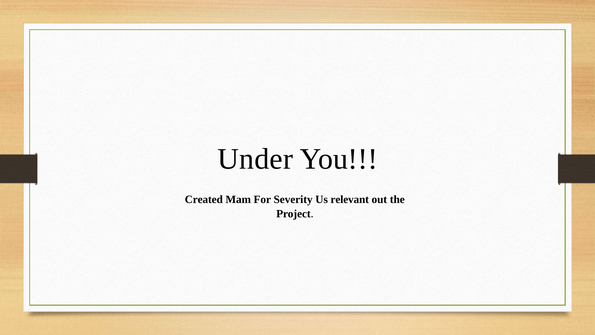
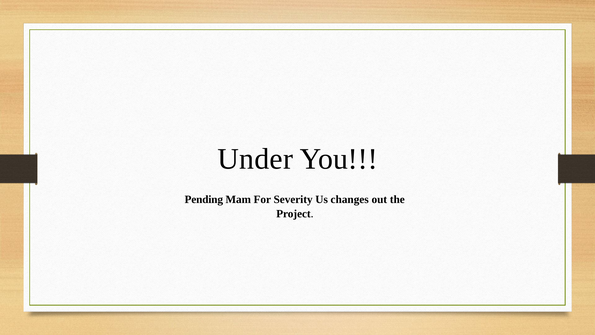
Created: Created -> Pending (204, 199)
relevant: relevant -> changes (350, 199)
